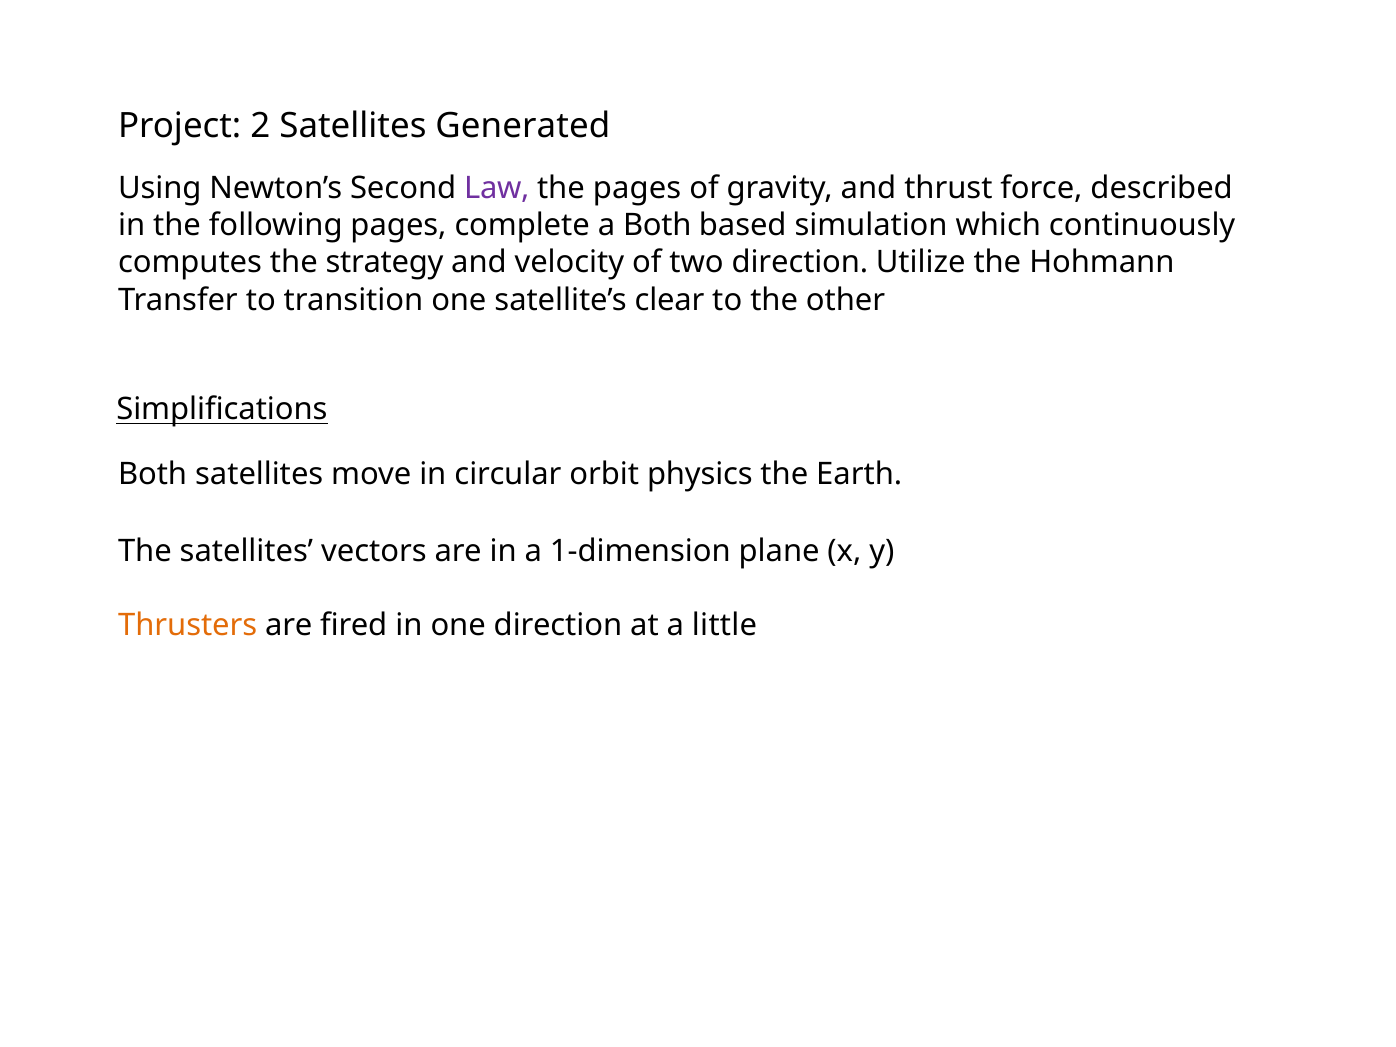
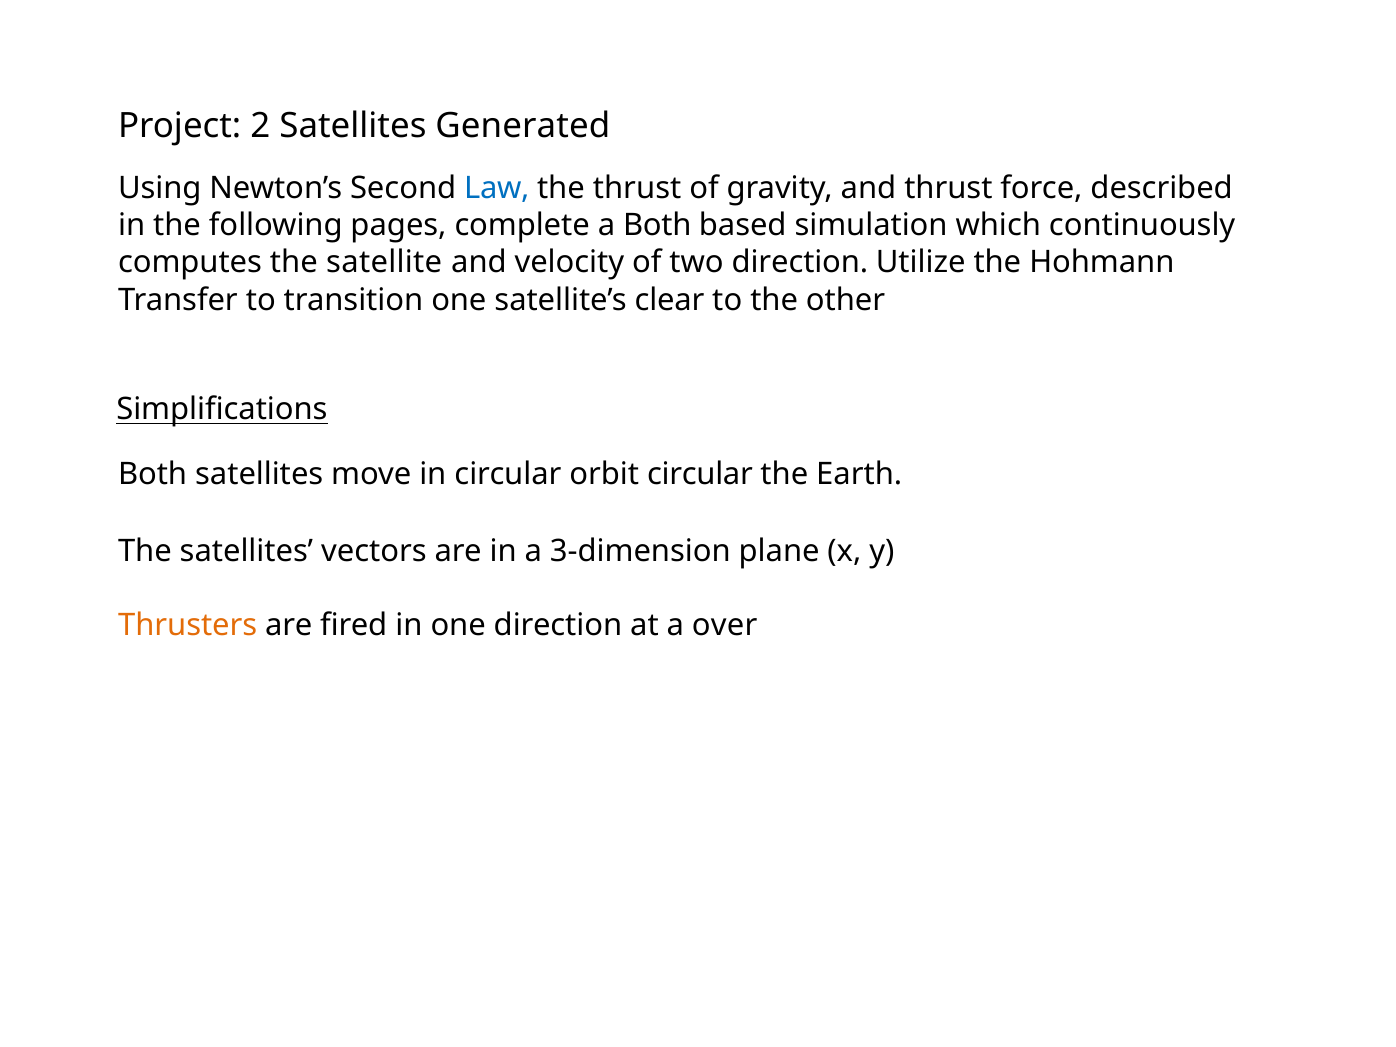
Law colour: purple -> blue (497, 188)
the pages: pages -> thrust (637, 188)
strategy: strategy -> satellite (384, 263)
orbit physics: physics -> circular (700, 474)
1-dimension: 1-dimension -> 3-dimension (640, 551)
little: little -> over (725, 626)
